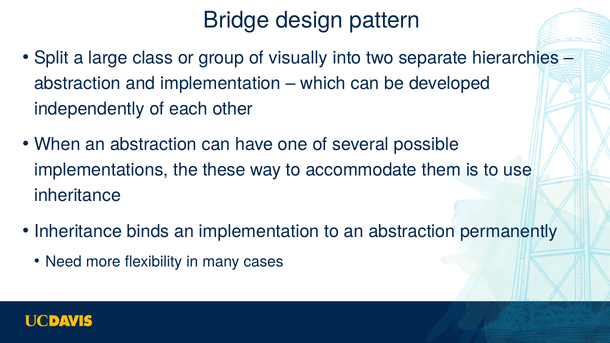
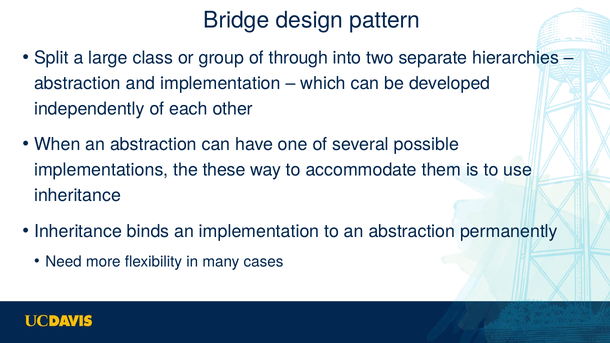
visually: visually -> through (298, 58)
